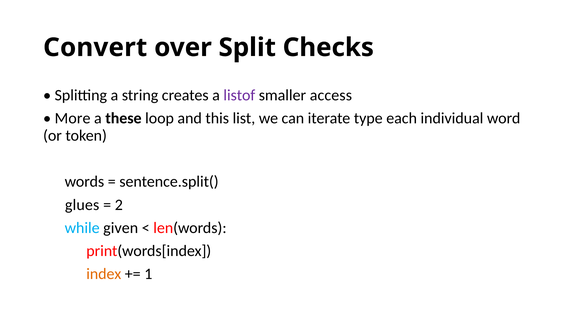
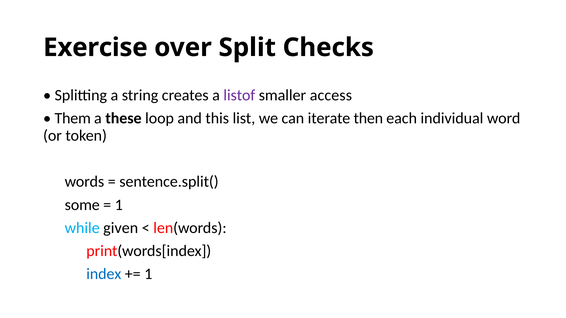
Convert: Convert -> Exercise (95, 48)
More: More -> Them (73, 119)
type: type -> then (368, 119)
glues: glues -> some (82, 205)
2: 2 -> 1 (119, 205)
index colour: orange -> blue (104, 274)
